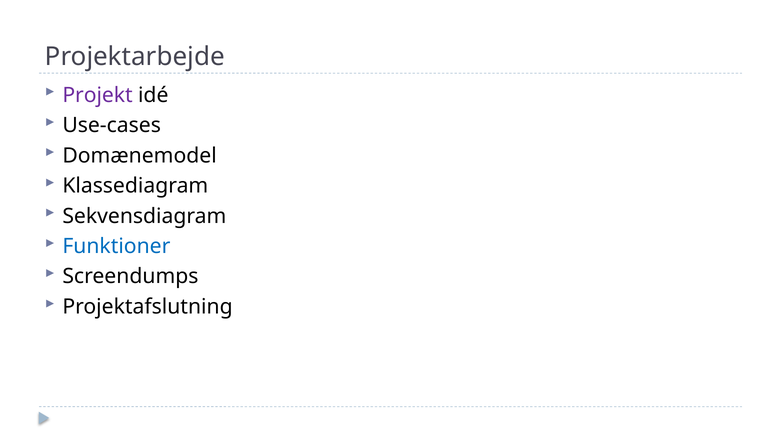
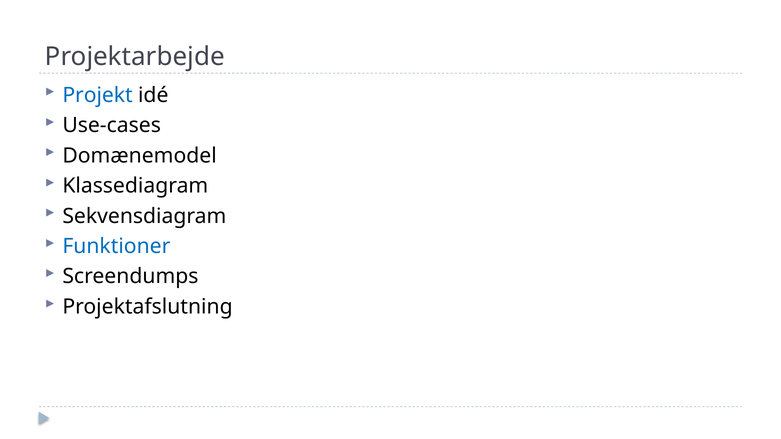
Projekt colour: purple -> blue (98, 95)
